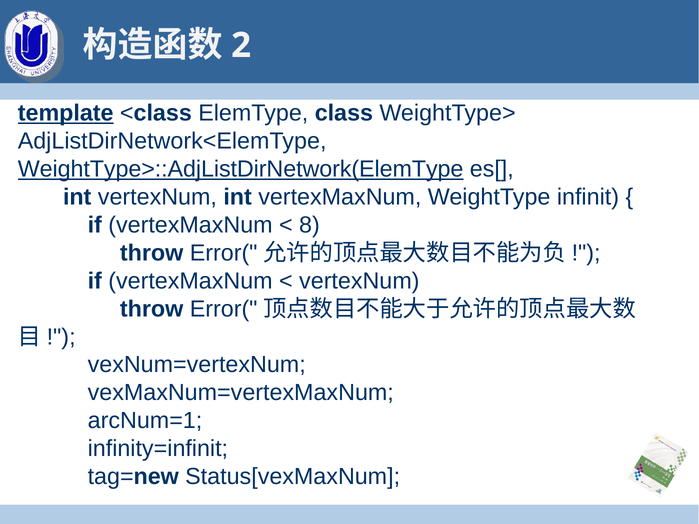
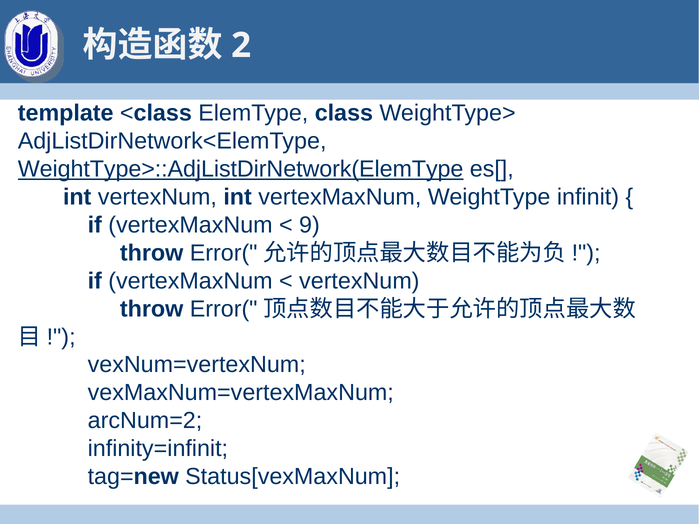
template underline: present -> none (66, 113)
8: 8 -> 9 (309, 225)
arcNum=1: arcNum=1 -> arcNum=2 (145, 421)
